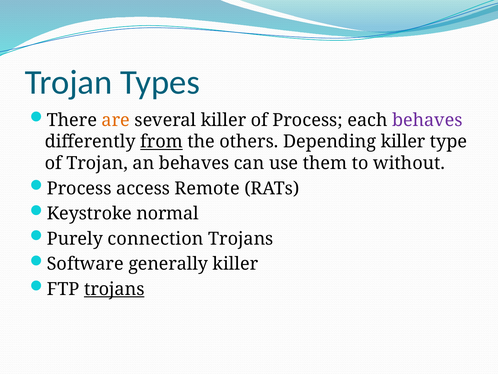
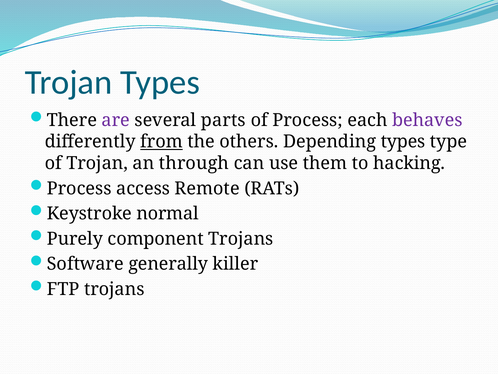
are colour: orange -> purple (116, 120)
several killer: killer -> parts (223, 120)
Depending killer: killer -> types (403, 141)
an behaves: behaves -> through (194, 163)
without: without -> hacking (409, 163)
connection: connection -> component (156, 238)
trojans underline: present -> none (114, 289)
